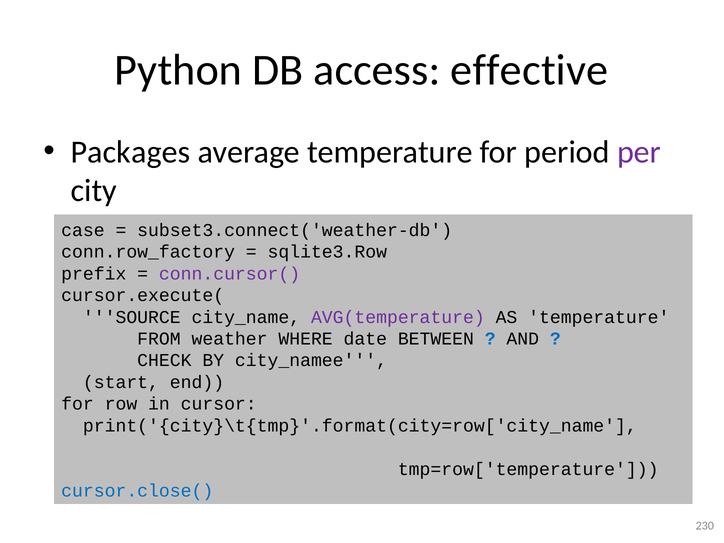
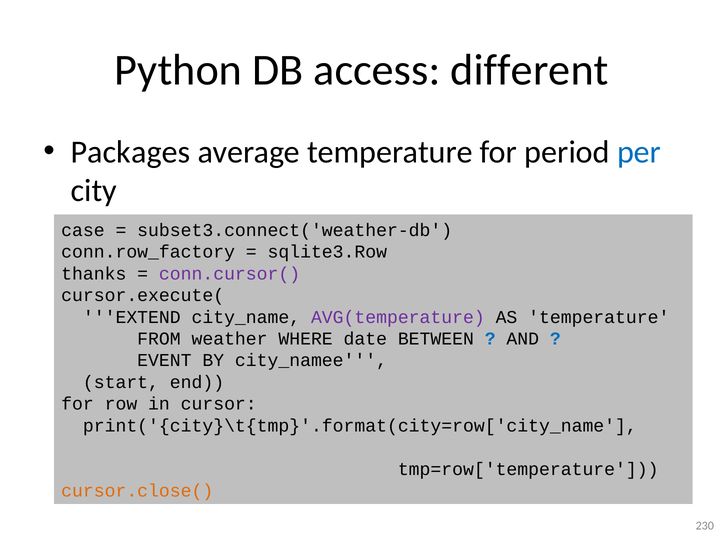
effective: effective -> different (529, 70)
per colour: purple -> blue (639, 152)
prefix: prefix -> thanks (94, 274)
SOURCE: SOURCE -> EXTEND (132, 317)
CHECK: CHECK -> EVENT (164, 360)
cursor.close( colour: blue -> orange (137, 491)
